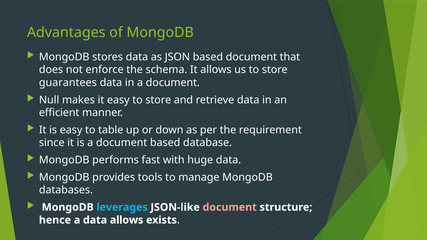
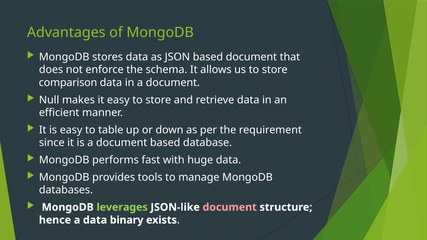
guarantees: guarantees -> comparison (68, 83)
leverages colour: light blue -> light green (122, 207)
data allows: allows -> binary (127, 220)
